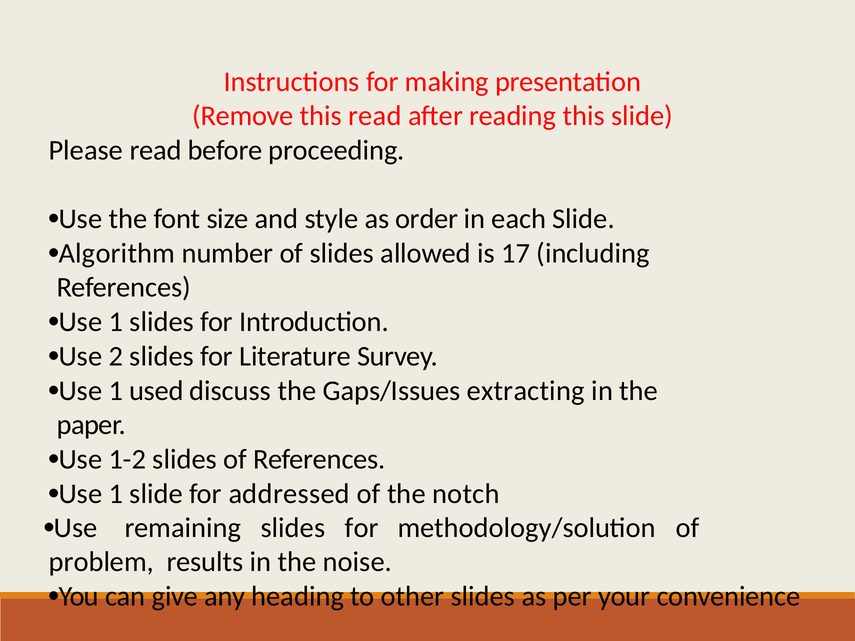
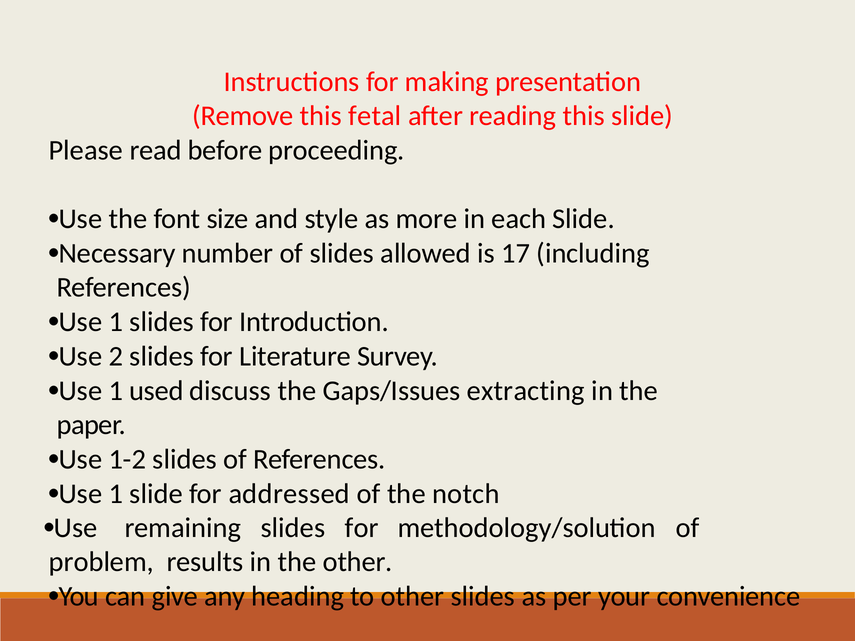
this read: read -> fetal (375, 116)
order: order -> more (426, 219)
Algorithm: Algorithm -> Necessary (117, 253)
the noise: noise -> other (358, 562)
